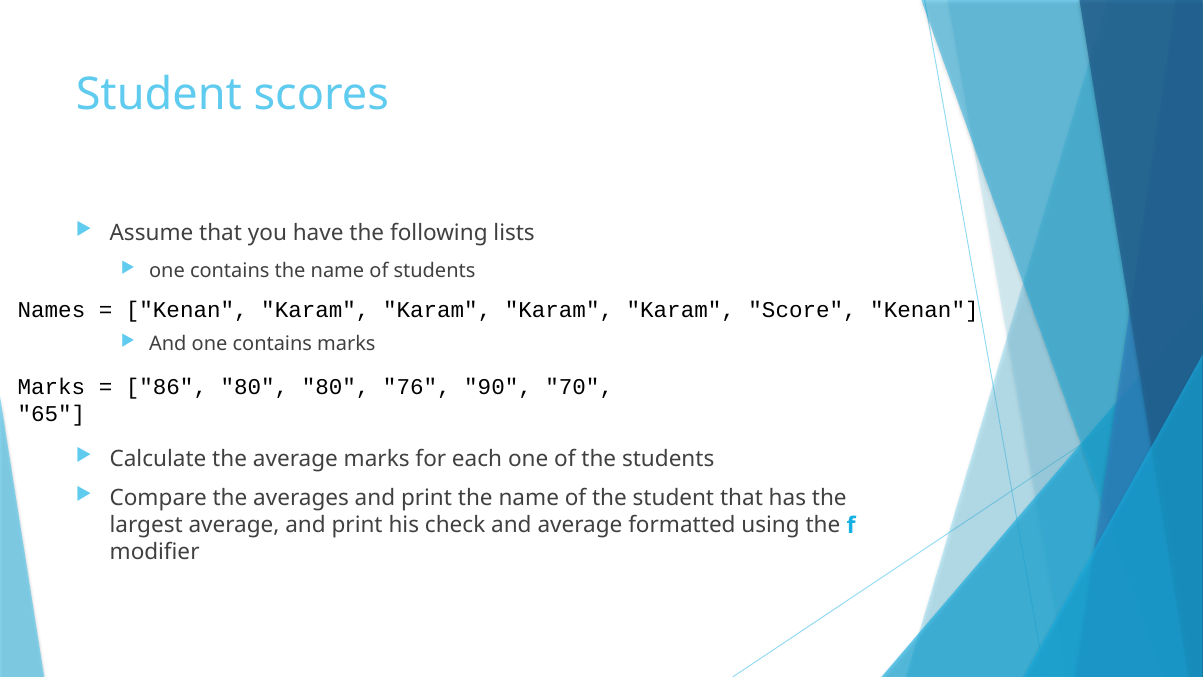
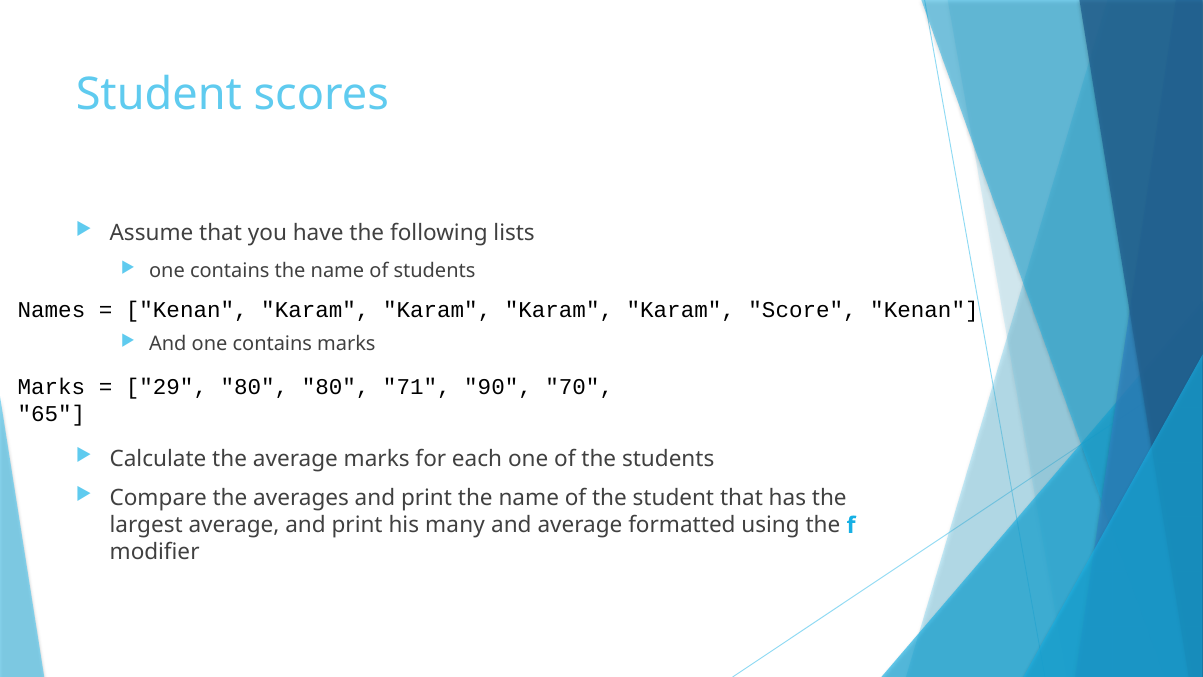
86: 86 -> 29 (166, 387)
76: 76 -> 71 (417, 387)
check: check -> many (455, 525)
